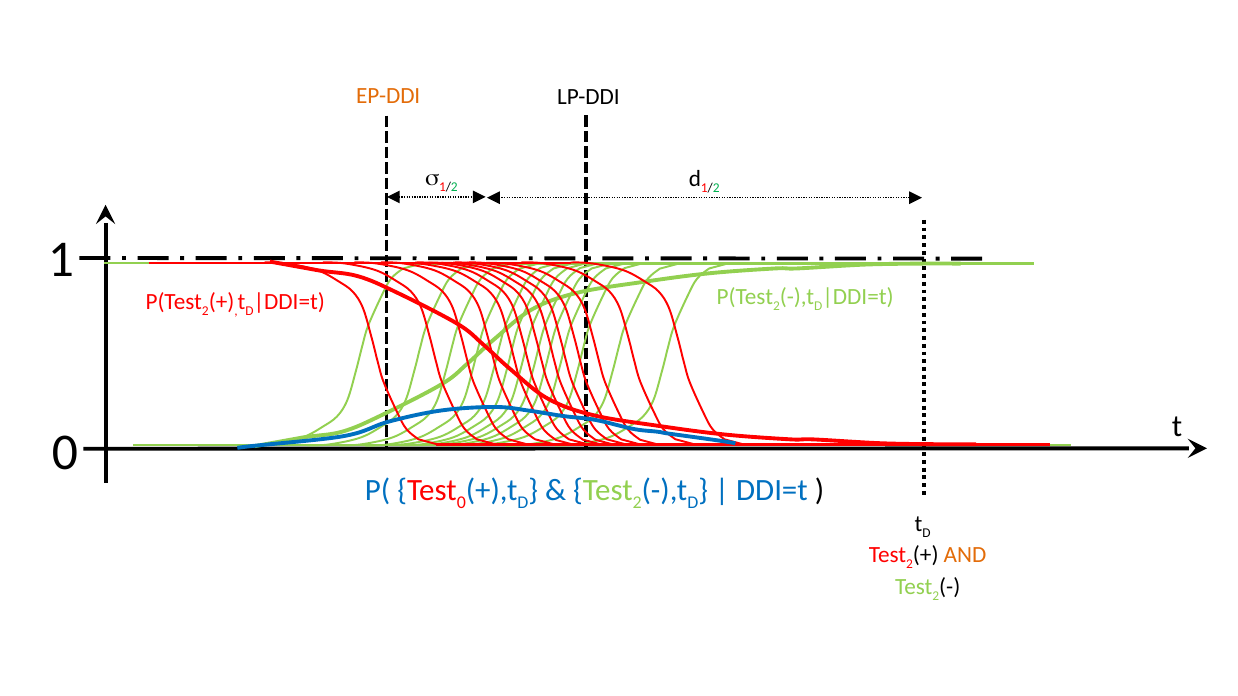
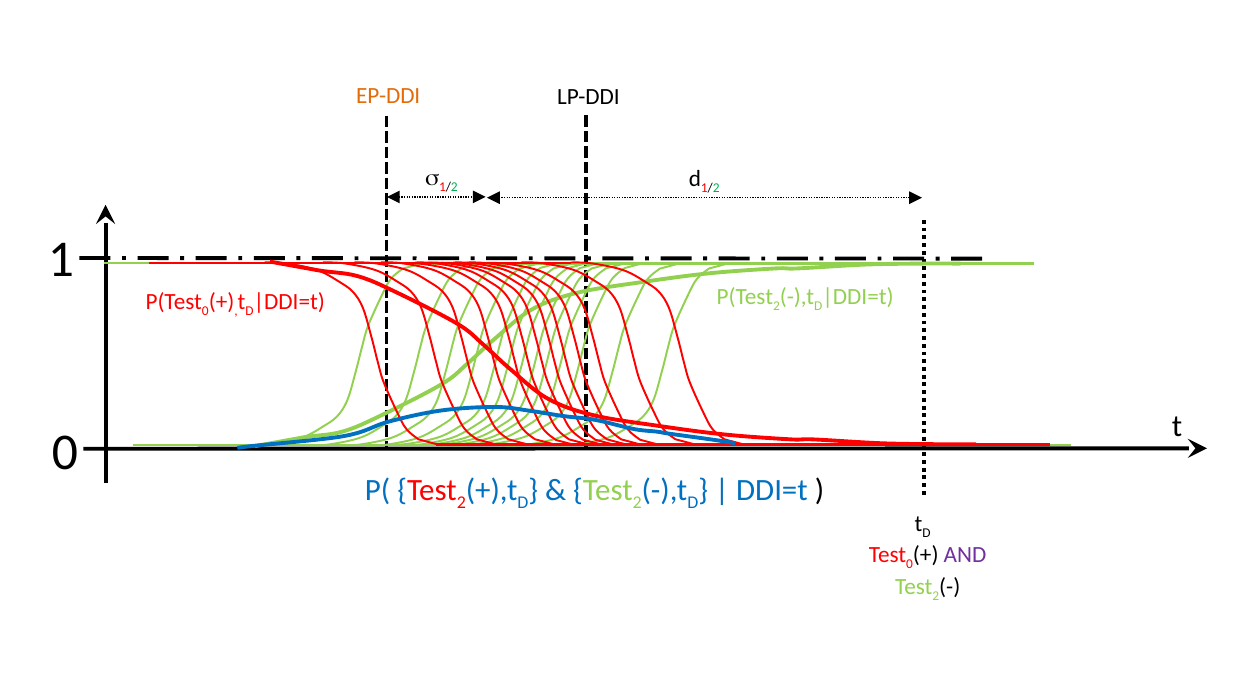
2: 2 -> 0 (205, 311)
0: 0 -> 2 (461, 503)
2: 2 -> 0 (910, 565)
AND colour: orange -> purple (965, 556)
